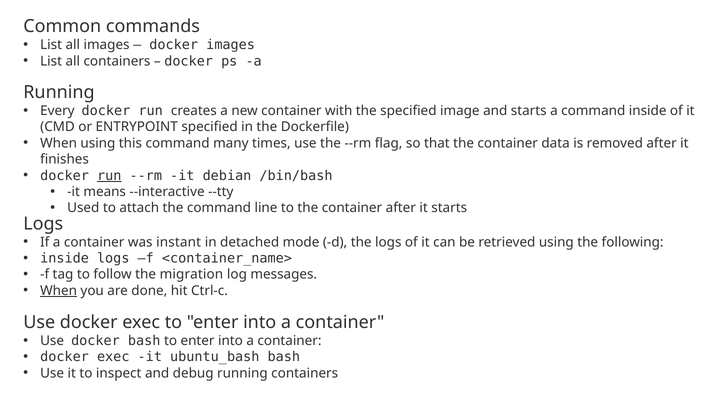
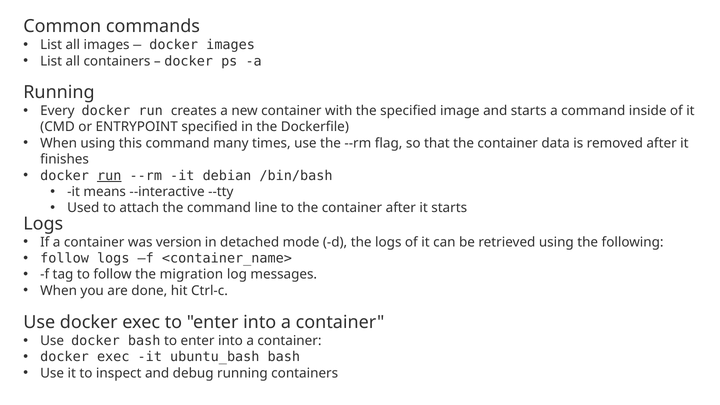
instant: instant -> version (179, 242)
inside: inside -> follow (65, 258)
When underline: present -> none (59, 291)
